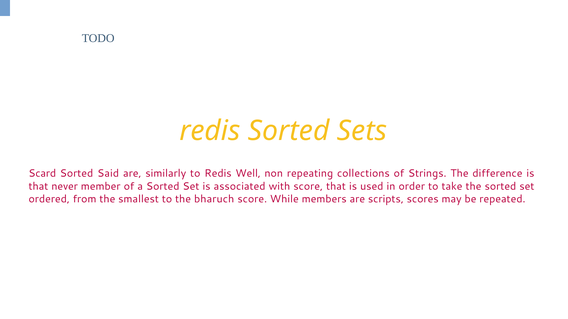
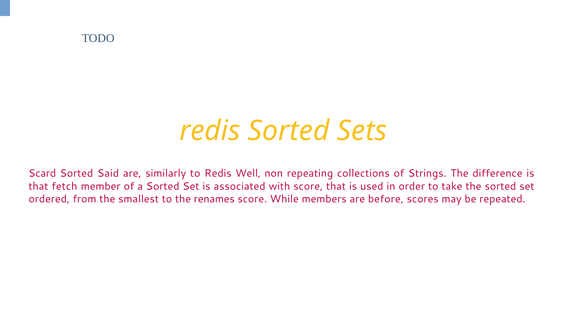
never: never -> fetch (64, 187)
bharuch: bharuch -> renames (214, 199)
scripts: scripts -> before (386, 199)
